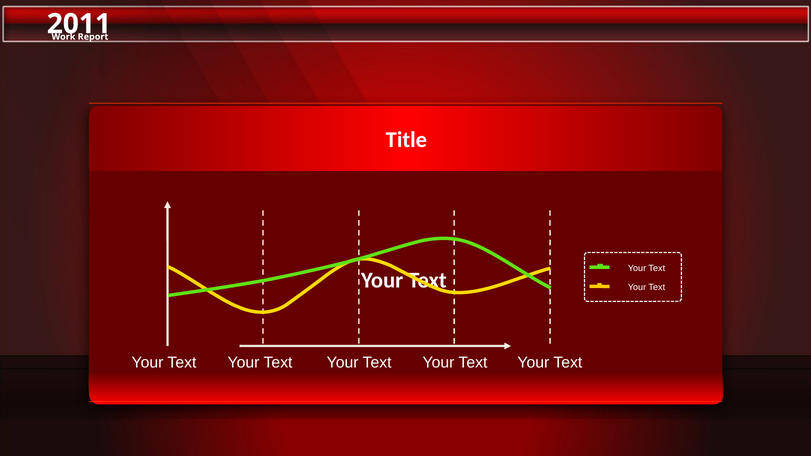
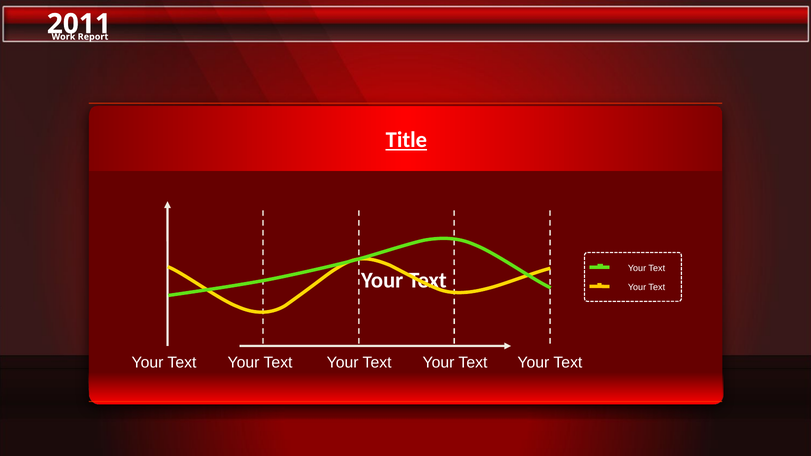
Title underline: none -> present (406, 140)
